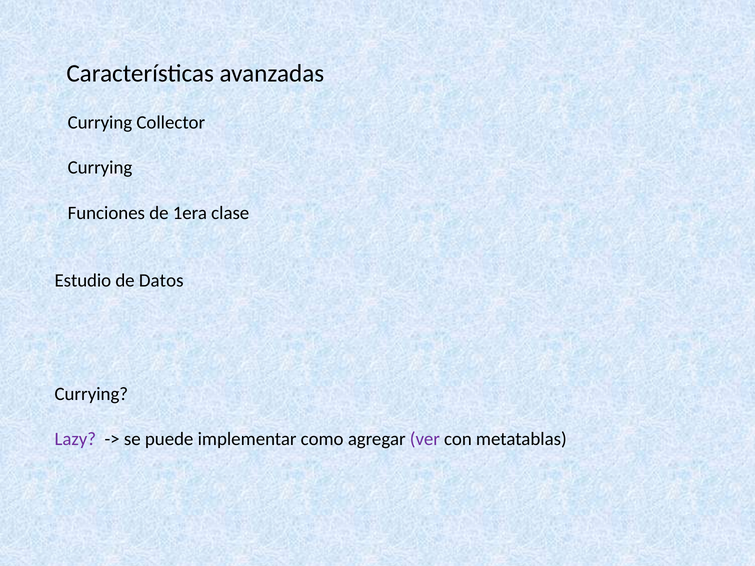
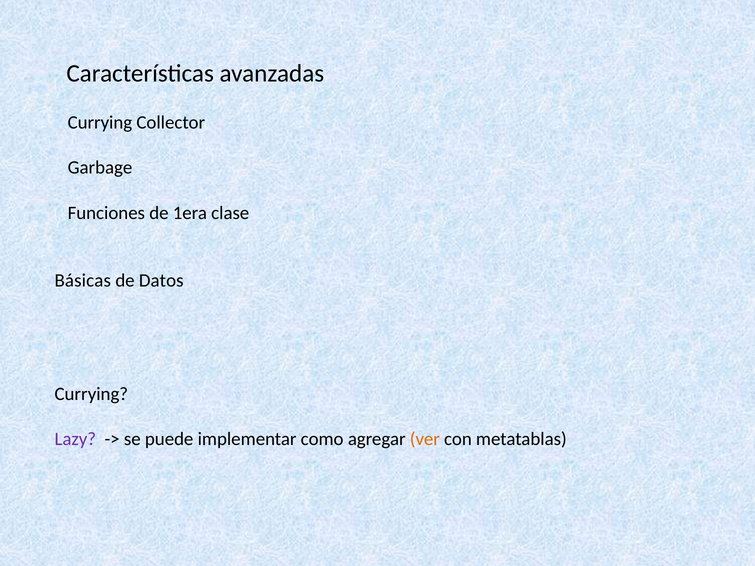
Currying: Currying -> Garbage (100, 168)
Estudio: Estudio -> Básicas (83, 281)
ver colour: purple -> orange (425, 439)
